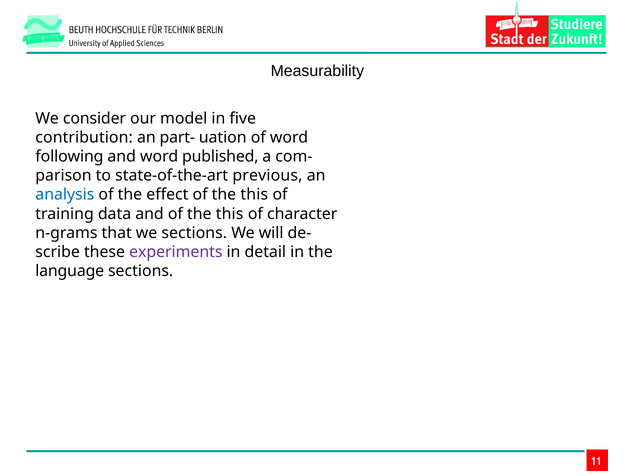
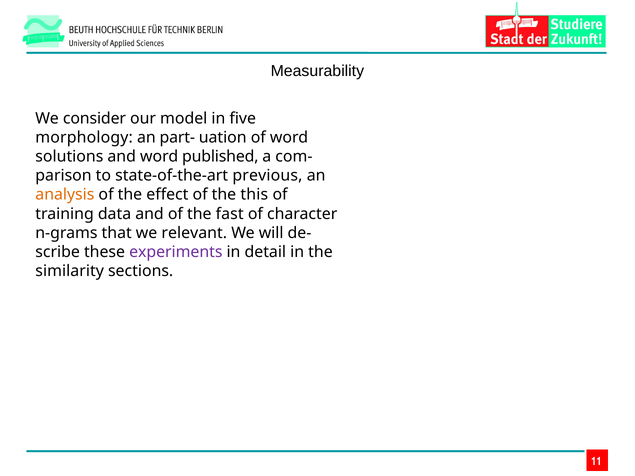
contribution: contribution -> morphology (84, 138)
following: following -> solutions (69, 157)
analysis colour: blue -> orange (65, 195)
and of the this: this -> fast (230, 214)
we sections: sections -> relevant (194, 233)
language: language -> similarity (70, 271)
